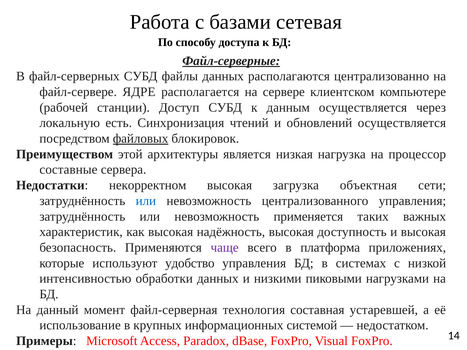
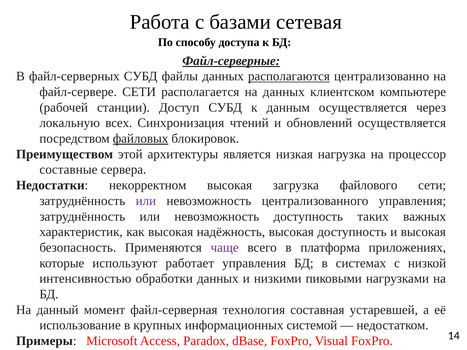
располагаются underline: none -> present (289, 76)
файл-сервере ЯДРЕ: ЯДРЕ -> СЕТИ (139, 92)
на сервере: сервере -> данных (284, 92)
есть: есть -> всех (119, 123)
объектная: объектная -> файлового (369, 185)
или colour: blue -> purple (146, 201)
невозможность применяется: применяется -> доступность (308, 217)
удобство: удобство -> работает (190, 263)
